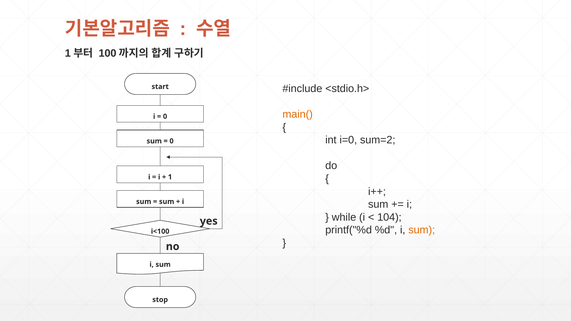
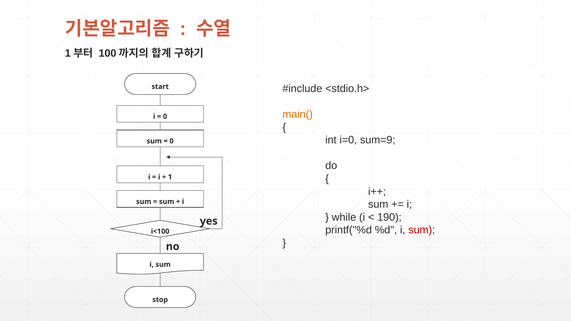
sum=2: sum=2 -> sum=9 (378, 140)
104: 104 -> 190 (389, 217)
sum colour: orange -> red (422, 230)
